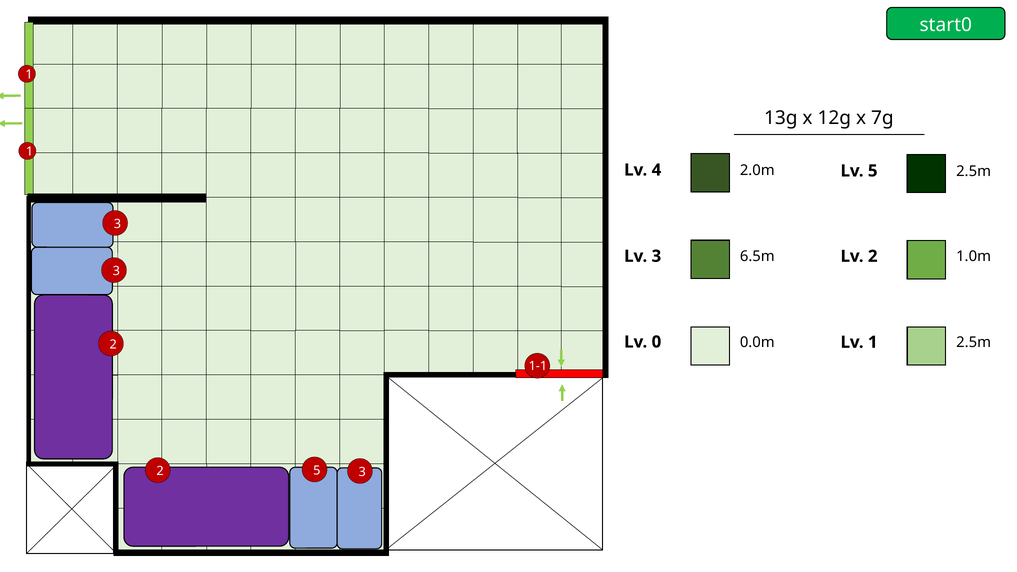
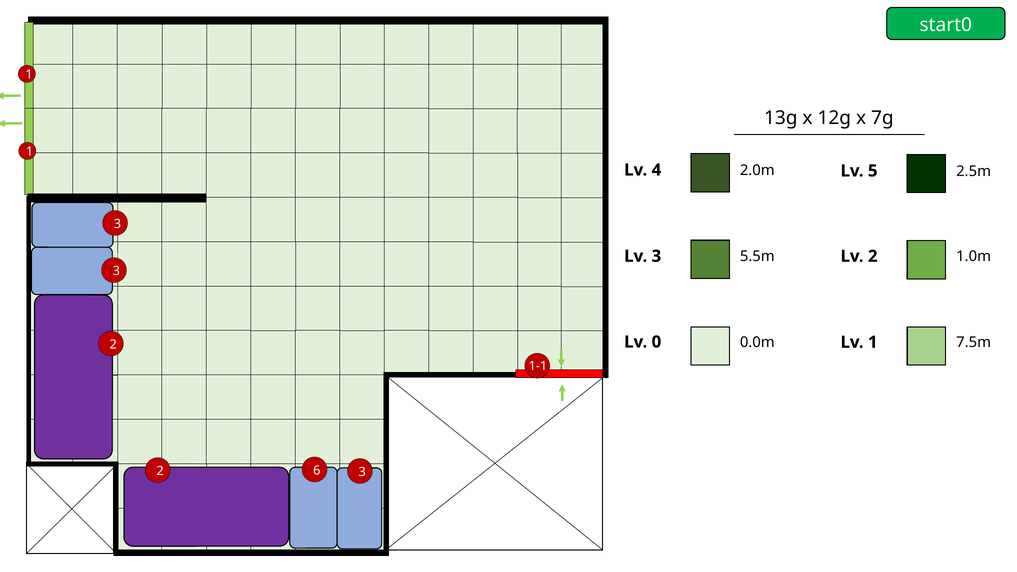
6.5m: 6.5m -> 5.5m (757, 256)
0 2.5m: 2.5m -> 7.5m (974, 342)
2 5: 5 -> 6 (317, 470)
